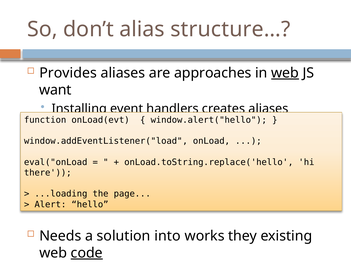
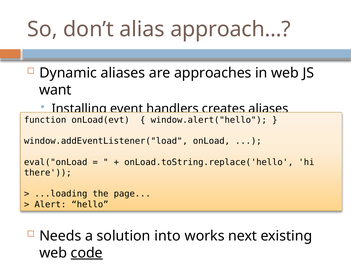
structure…: structure… -> approach… (230, 29)
Provides: Provides -> Dynamic (68, 73)
web underline: present -> none (285, 73)
they: they -> next (243, 235)
